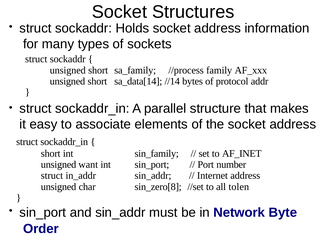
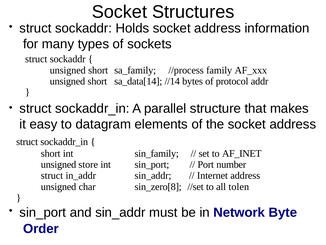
associate: associate -> datagram (103, 124)
want: want -> store (88, 164)
